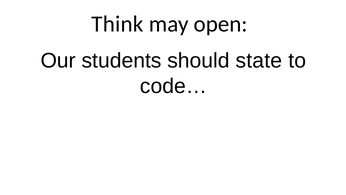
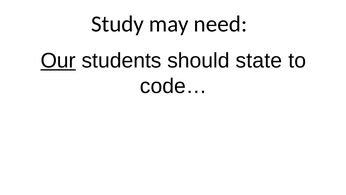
Think: Think -> Study (118, 24)
open: open -> need (220, 24)
Our underline: none -> present (58, 61)
